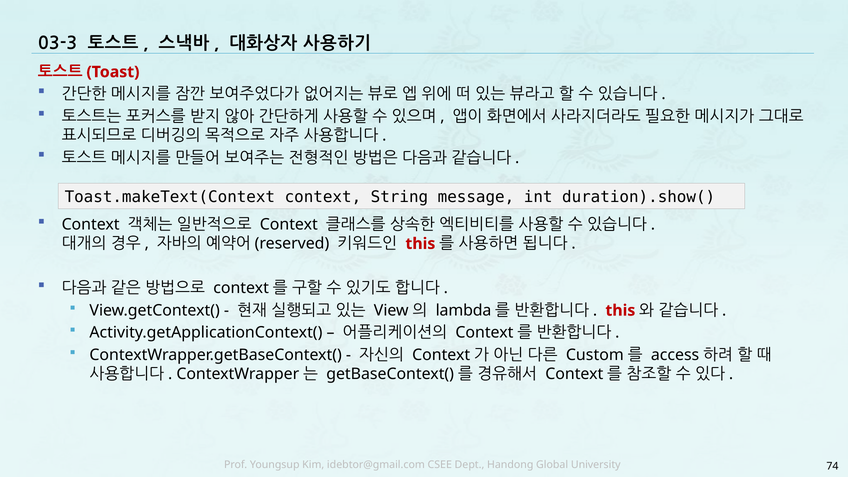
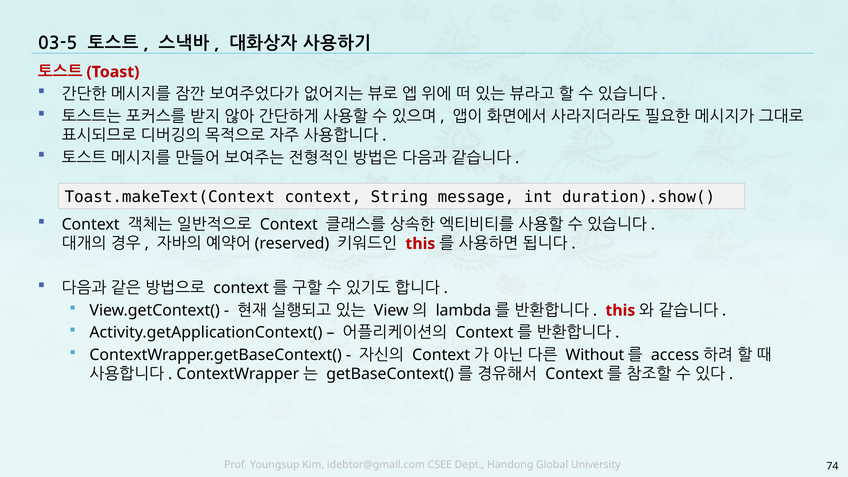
03-3: 03-3 -> 03-5 (58, 44)
Custom: Custom -> Without (595, 355)
